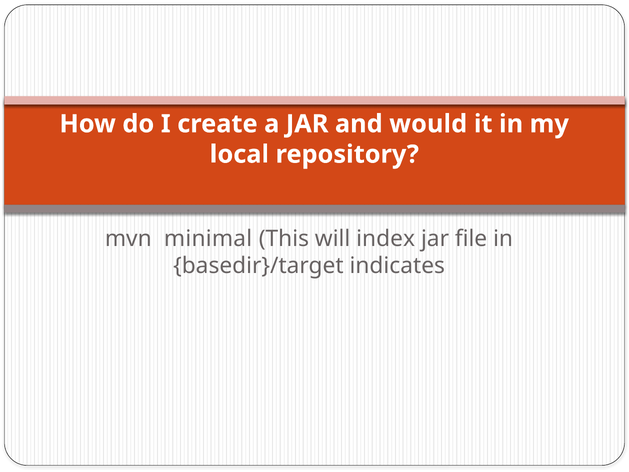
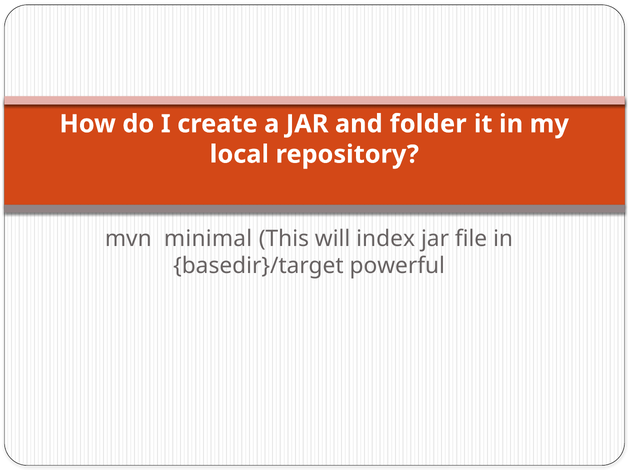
would: would -> folder (428, 124)
indicates: indicates -> powerful (397, 266)
